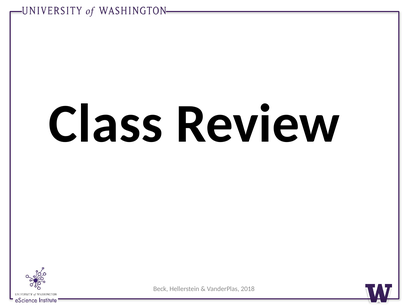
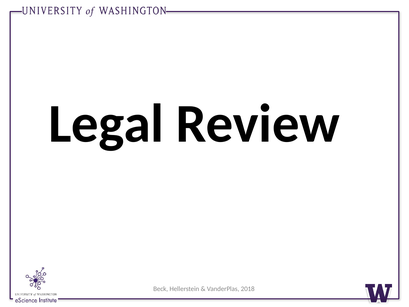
Class: Class -> Legal (106, 124)
